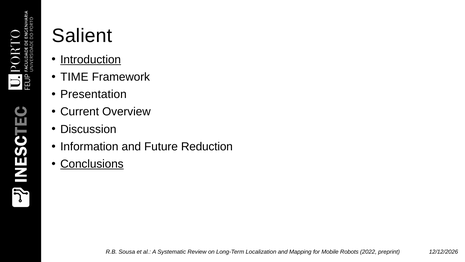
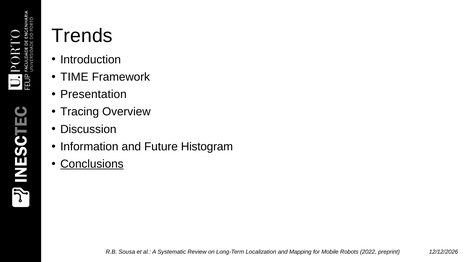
Salient: Salient -> Trends (82, 36)
Introduction underline: present -> none (91, 59)
Current: Current -> Tracing (80, 112)
Reduction: Reduction -> Histogram (207, 146)
